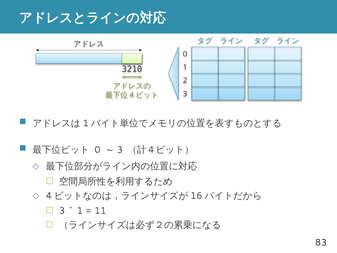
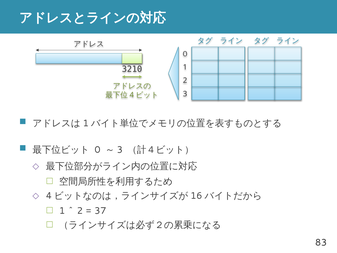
3: 3 -> 1 (62, 211)
1: 1 -> 2 (80, 211)
11: 11 -> 37 (100, 211)
